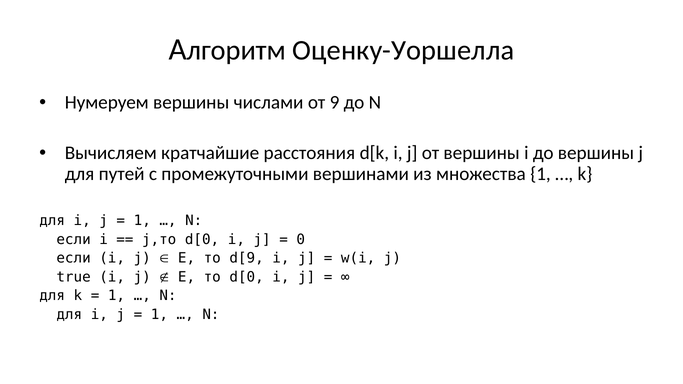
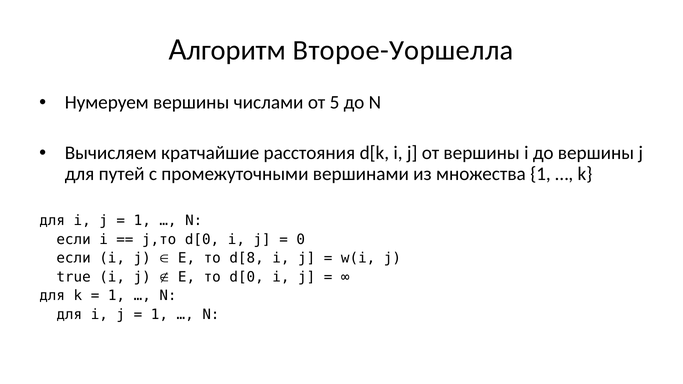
Оценку-Уоршелла: Оценку-Уоршелла -> Второе-Уоршелла (403, 51)
9: 9 -> 5 (334, 102)
d[9: d[9 -> d[8 (247, 258)
